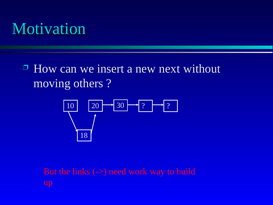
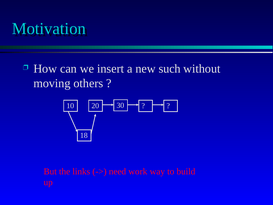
next: next -> such (170, 69)
